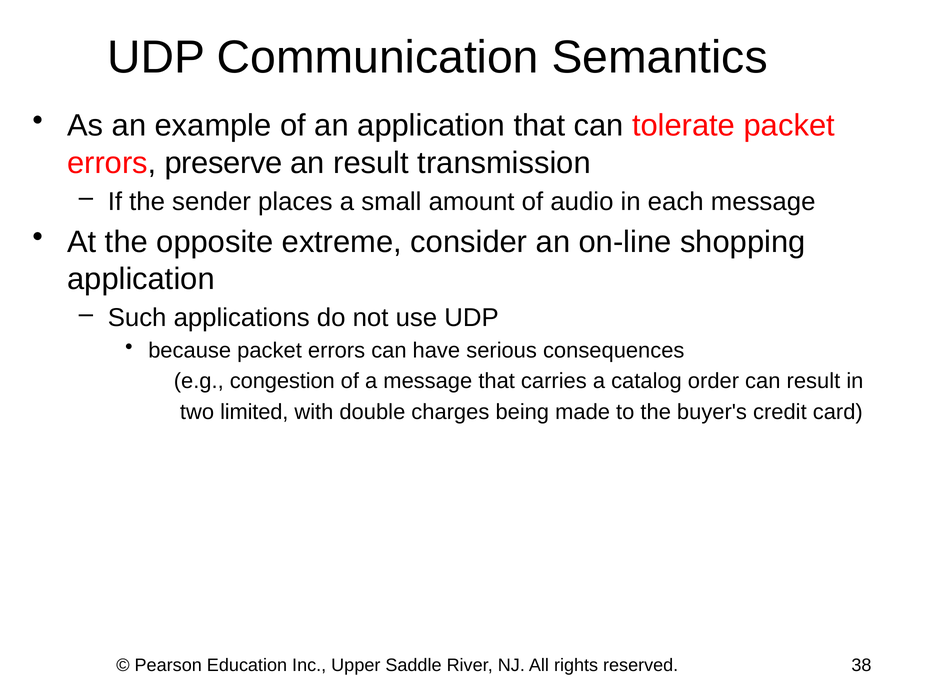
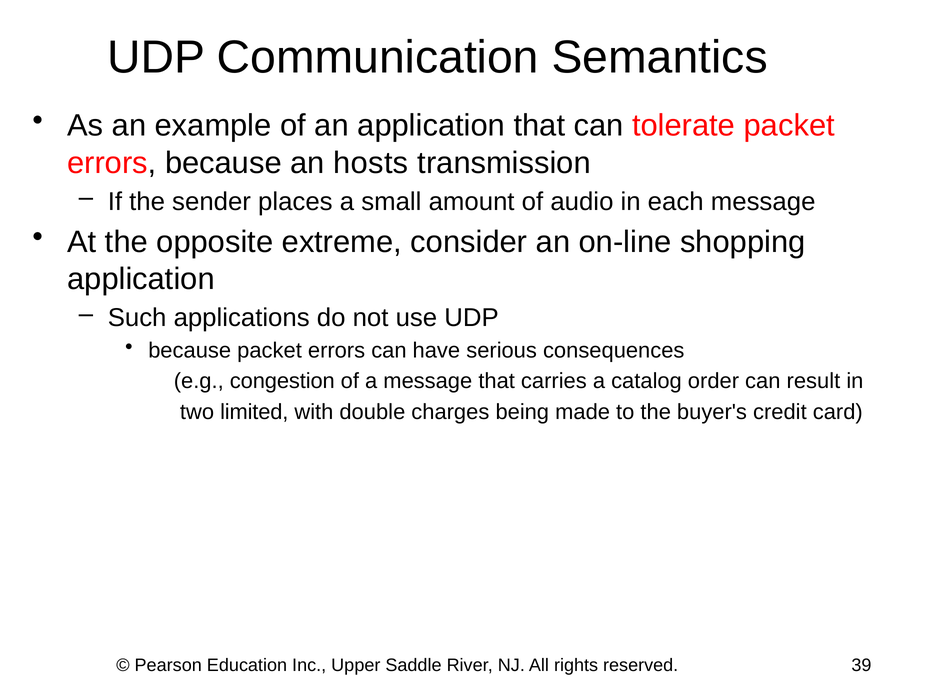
errors preserve: preserve -> because (223, 163)
an result: result -> hosts (371, 163)
38: 38 -> 39 (861, 666)
